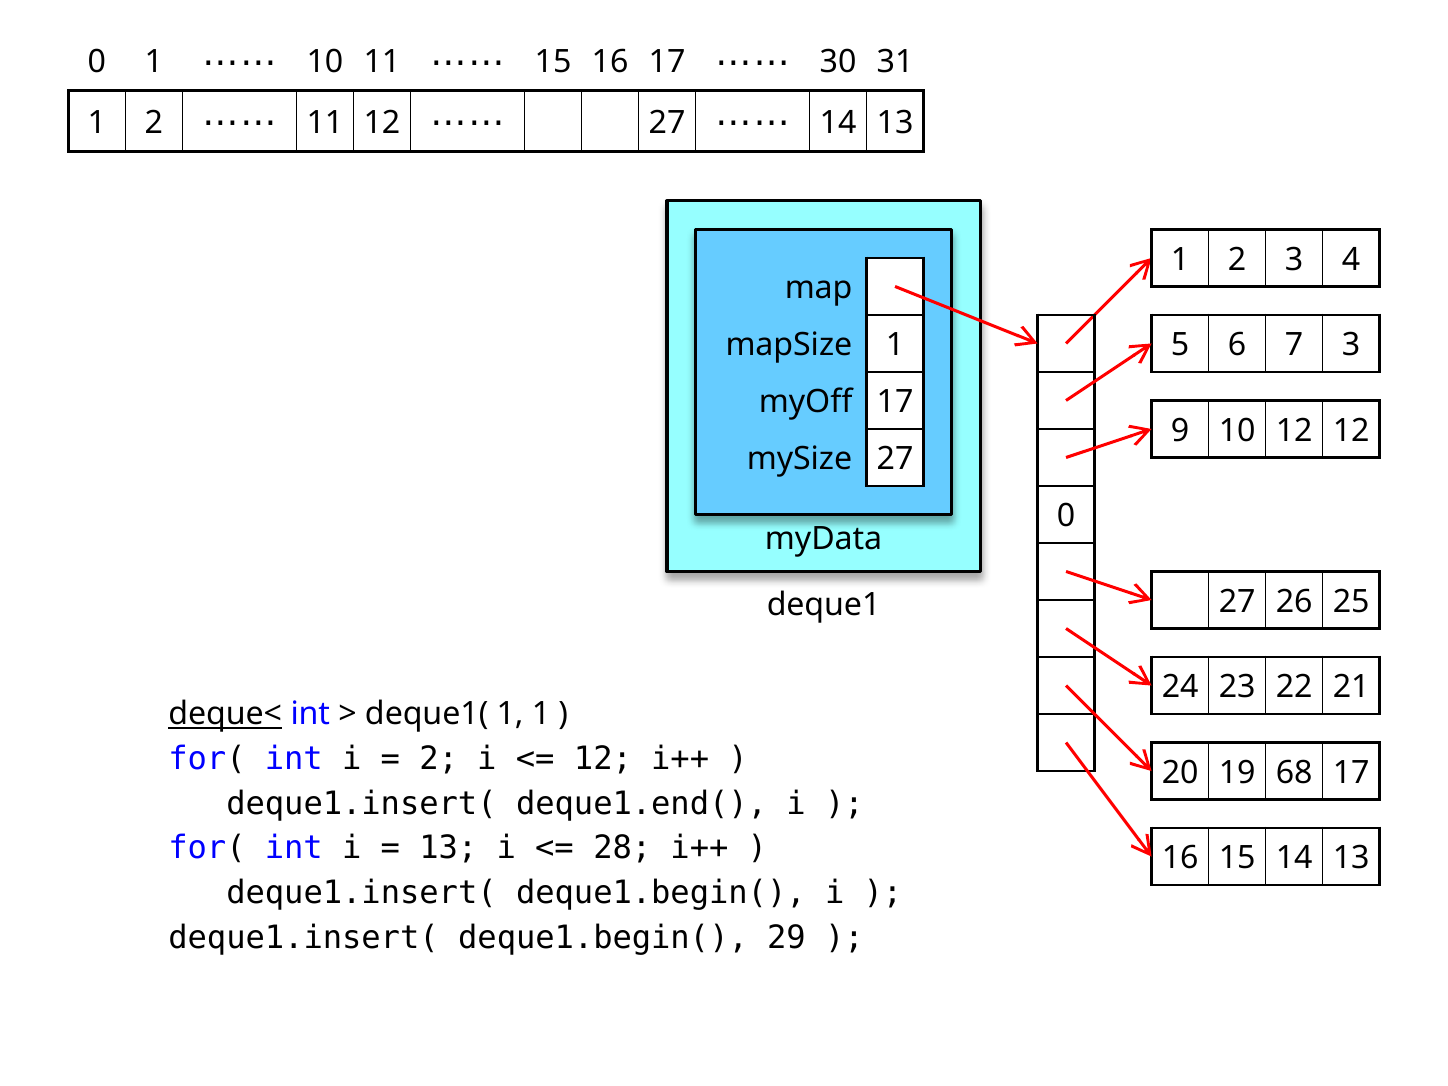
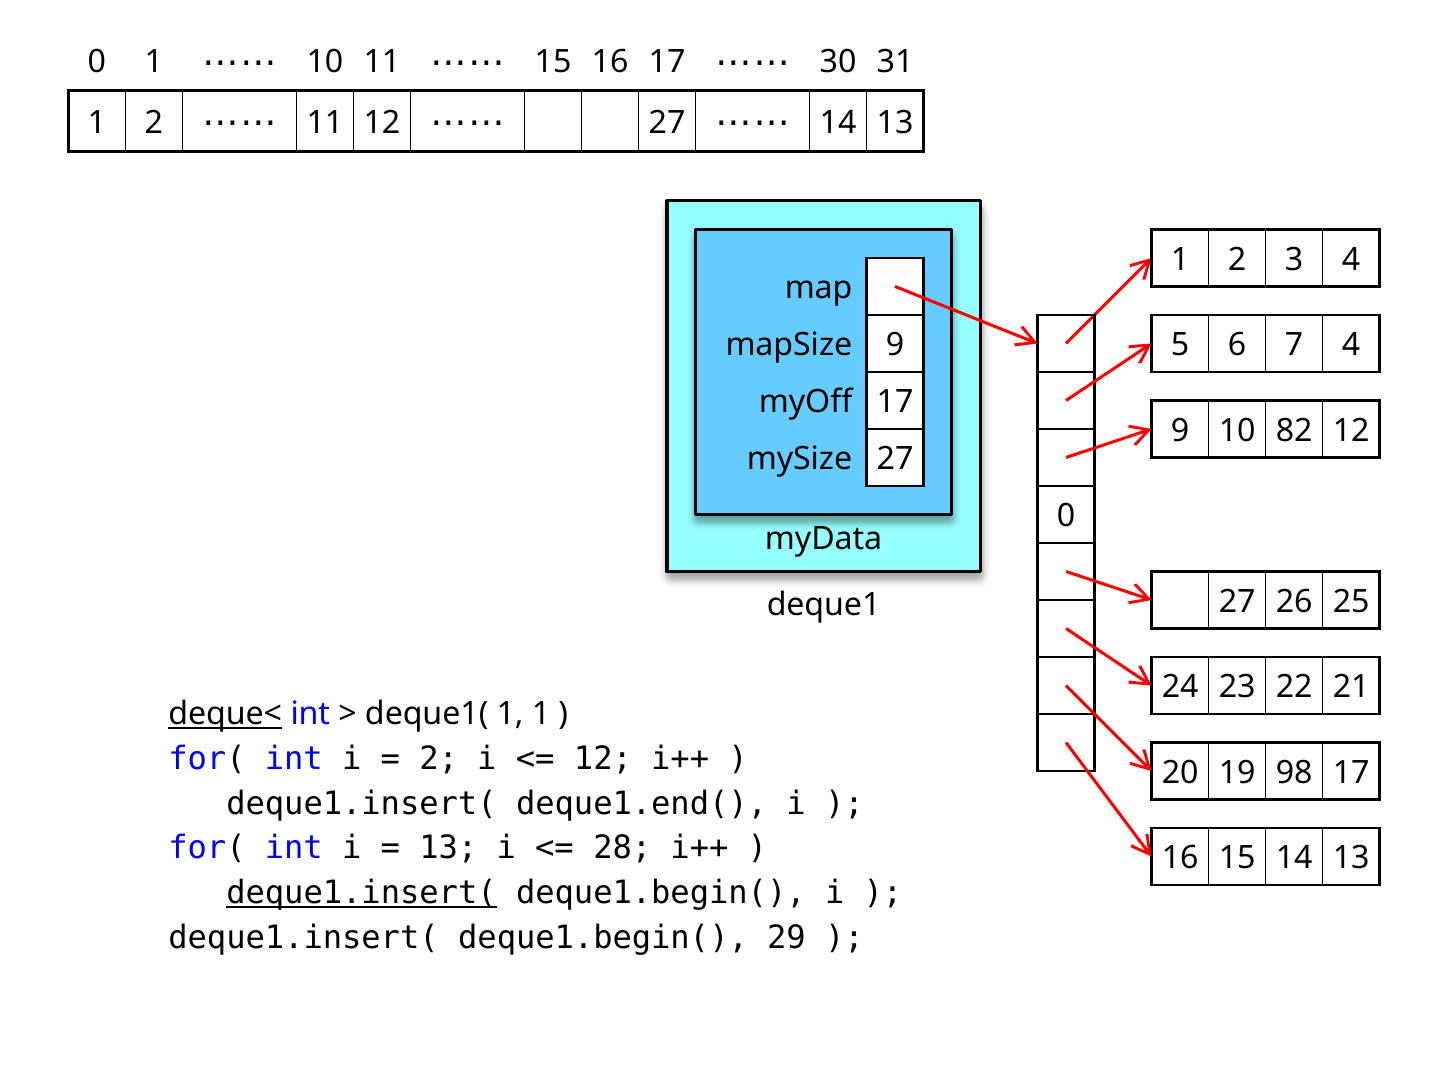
mapSize 1: 1 -> 9 (895, 345)
7 3: 3 -> 4 (1351, 345)
10 12: 12 -> 82 (1294, 431)
68: 68 -> 98 (1294, 773)
deque1.insert( underline: none -> present (361, 893)
